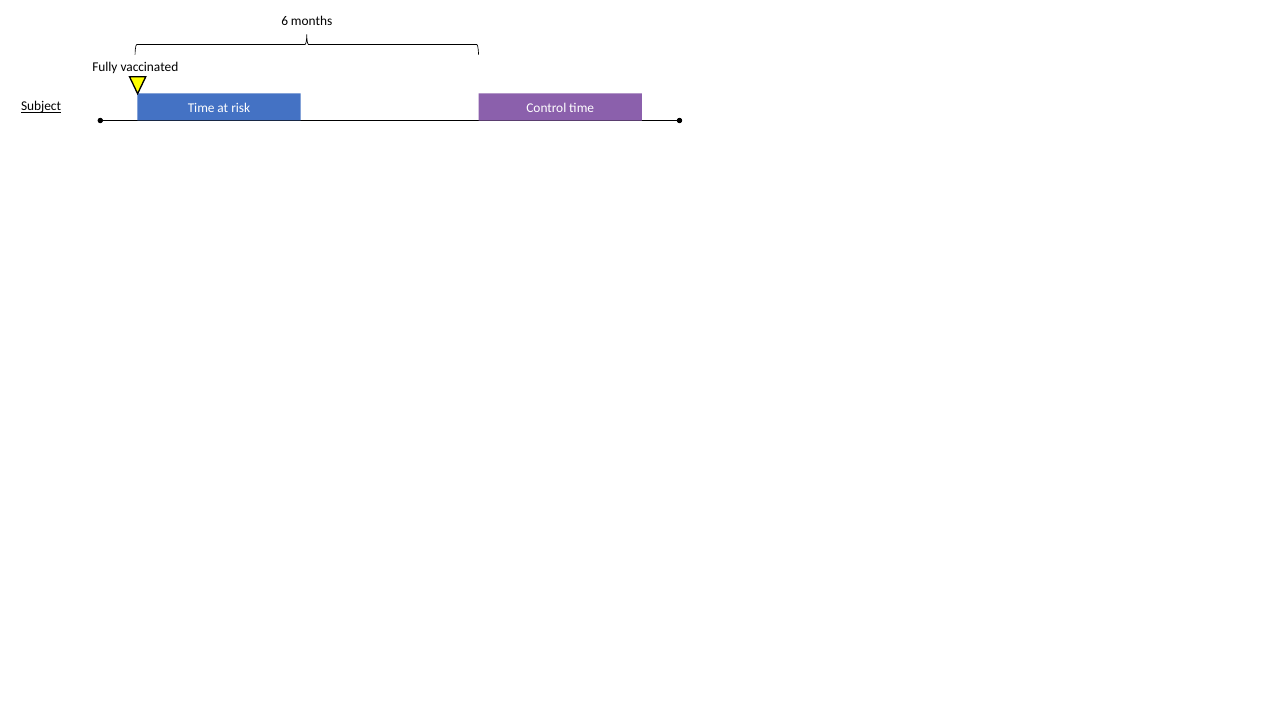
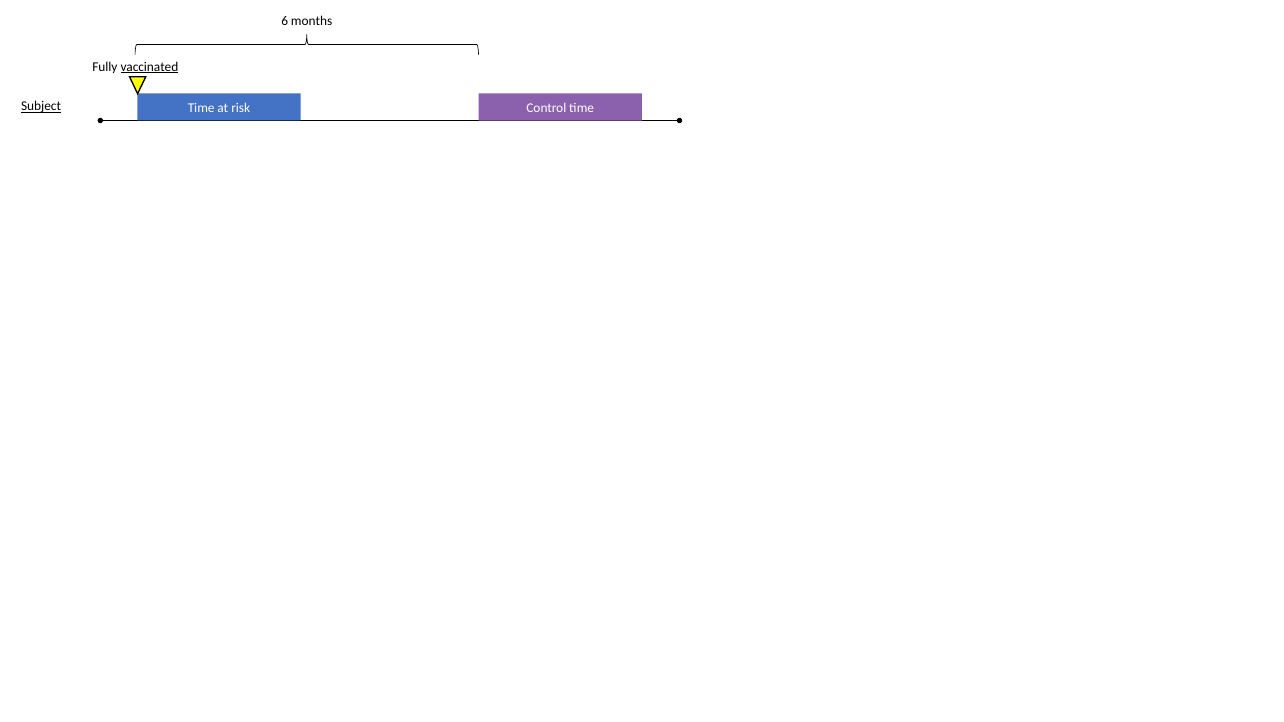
vaccinated underline: none -> present (149, 67)
